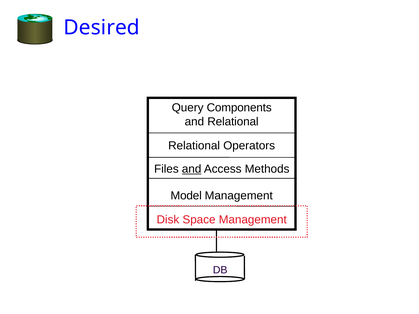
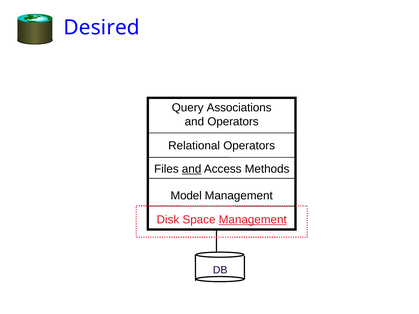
Components: Components -> Associations (239, 108)
and Relational: Relational -> Operators (233, 122)
Management underline: none -> present (253, 220)
